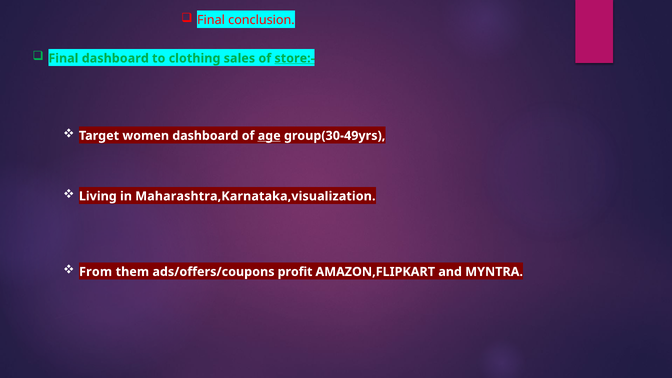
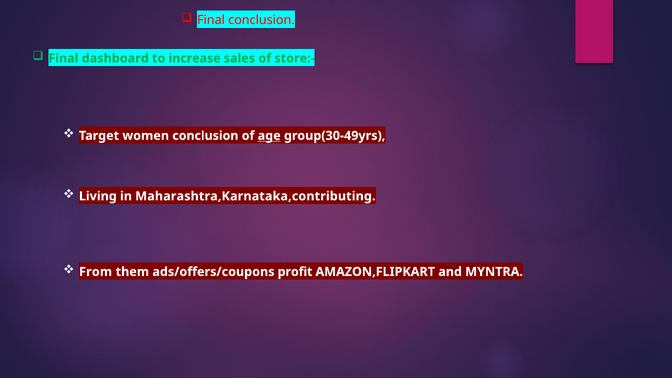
clothing: clothing -> increase (195, 58)
store:- underline: present -> none (295, 58)
women dashboard: dashboard -> conclusion (205, 136)
Maharashtra,Karnataka,visualization: Maharashtra,Karnataka,visualization -> Maharashtra,Karnataka,contributing (255, 196)
